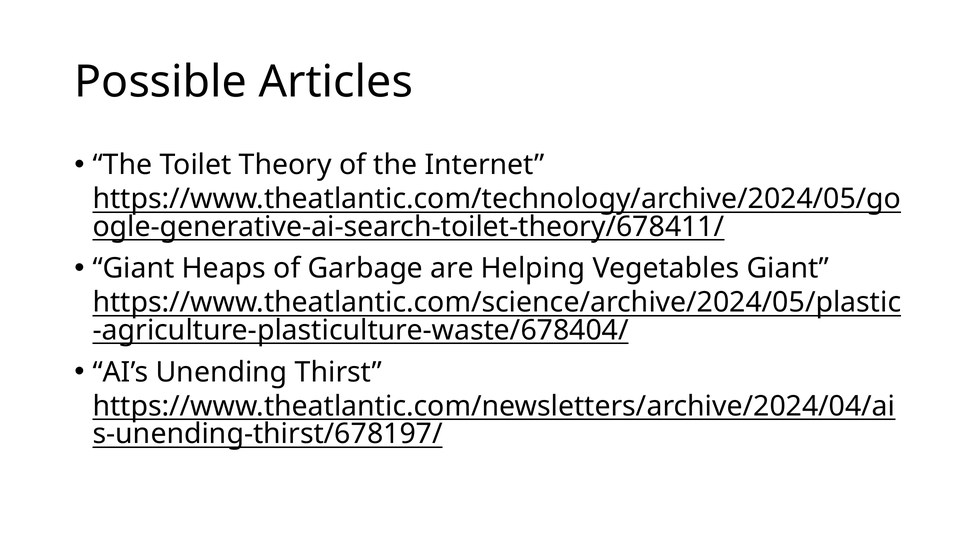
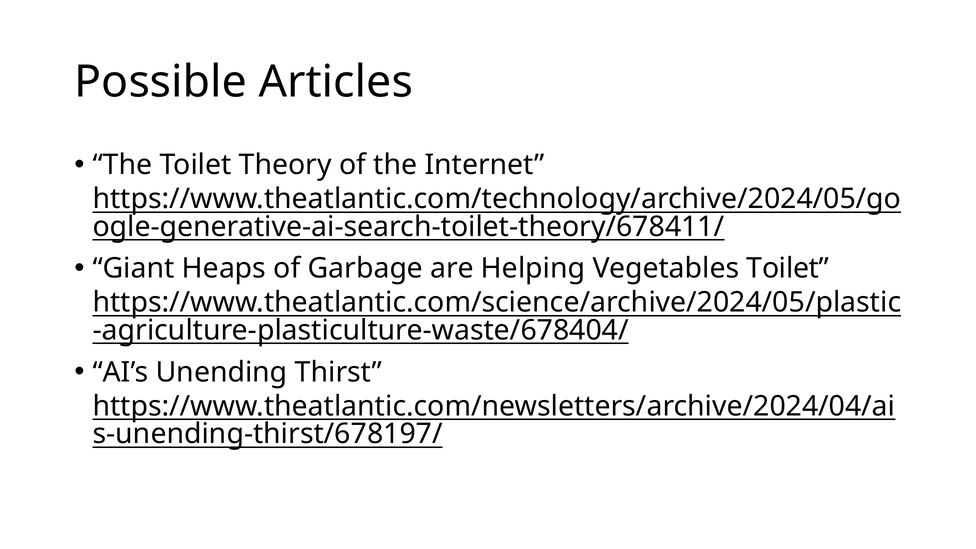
Vegetables Giant: Giant -> Toilet (788, 269)
